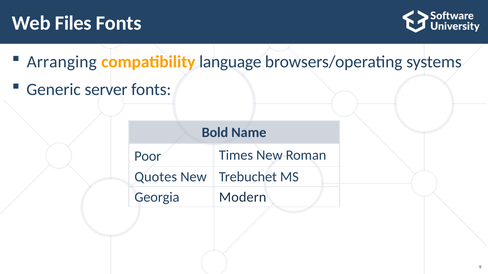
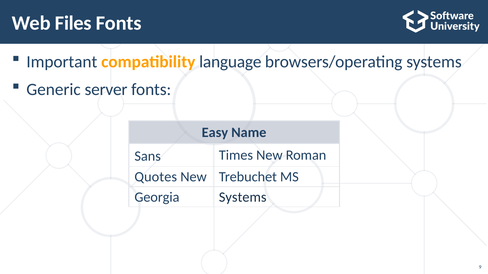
Arranging: Arranging -> Important (62, 62)
Bold: Bold -> Easy (215, 133)
Poor: Poor -> Sans (148, 156)
Georgia Modern: Modern -> Systems (243, 197)
